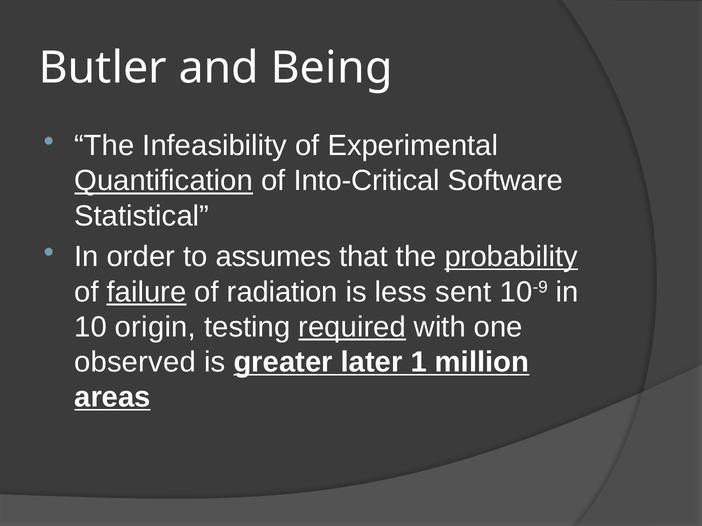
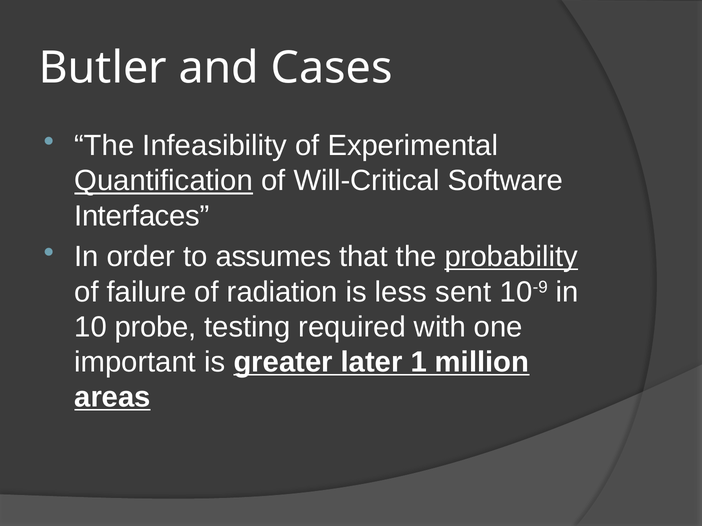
Being: Being -> Cases (332, 68)
Into-Critical: Into-Critical -> Will-Critical (367, 181)
Statistical: Statistical -> Interfaces (142, 216)
failure underline: present -> none (147, 292)
origin: origin -> probe (156, 327)
required underline: present -> none (352, 327)
observed: observed -> important (135, 362)
